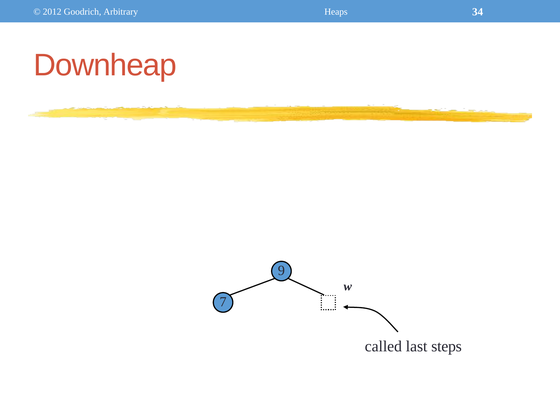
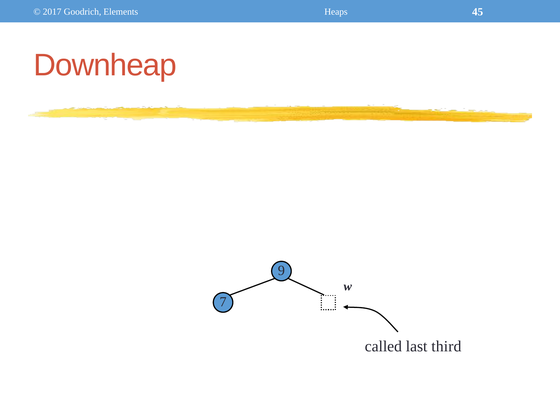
2012: 2012 -> 2017 (52, 12)
Arbitrary: Arbitrary -> Elements (121, 12)
34: 34 -> 45 (478, 12)
steps: steps -> third (446, 346)
